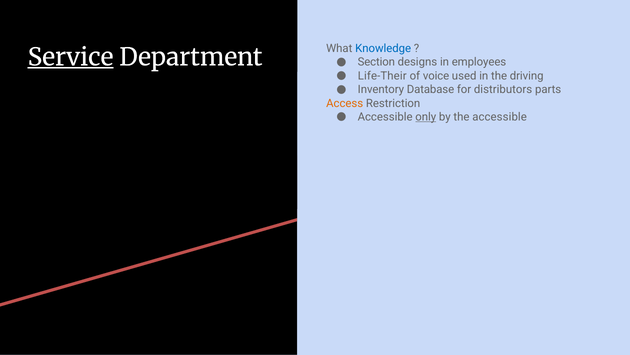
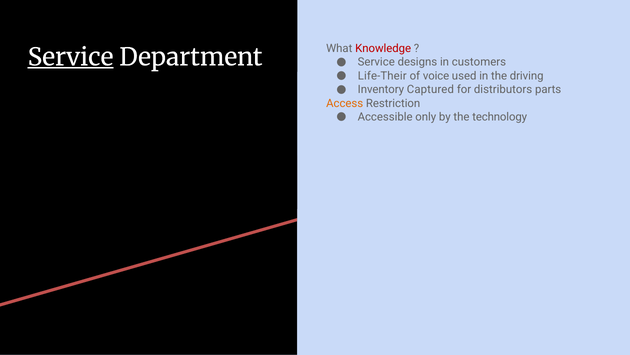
Knowledge colour: blue -> red (383, 48)
Section: Section -> Service (376, 62)
employees: employees -> customers (479, 62)
Database: Database -> Captured (430, 89)
only underline: present -> none (426, 117)
the accessible: accessible -> technology (500, 117)
